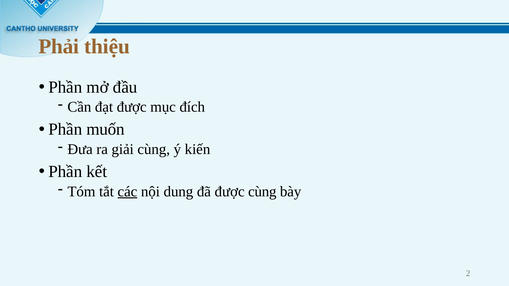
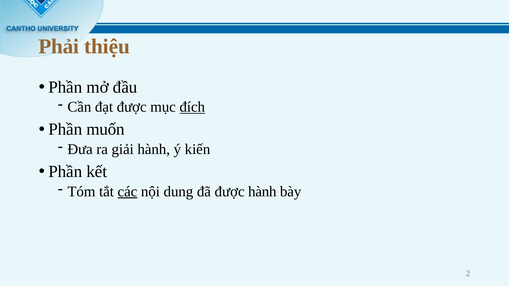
đích underline: none -> present (192, 107)
giải cùng: cùng -> hành (154, 149)
được cùng: cùng -> hành (262, 192)
